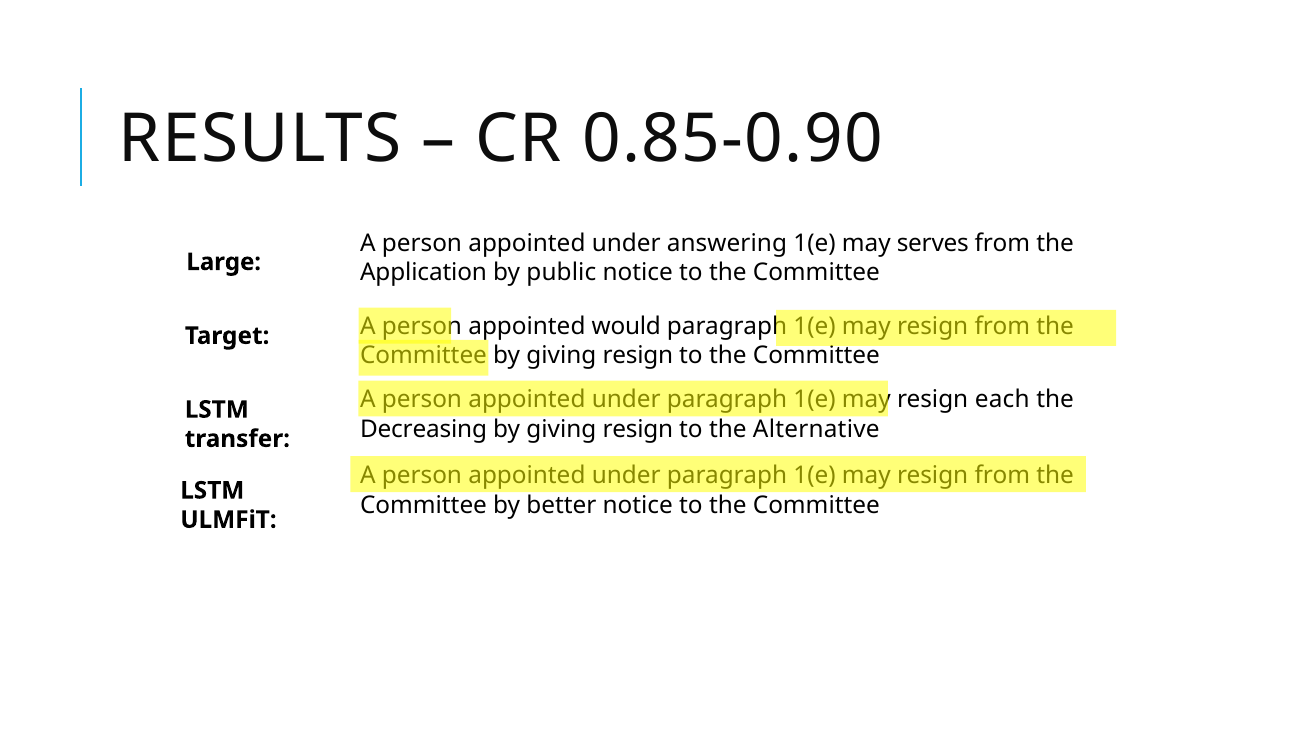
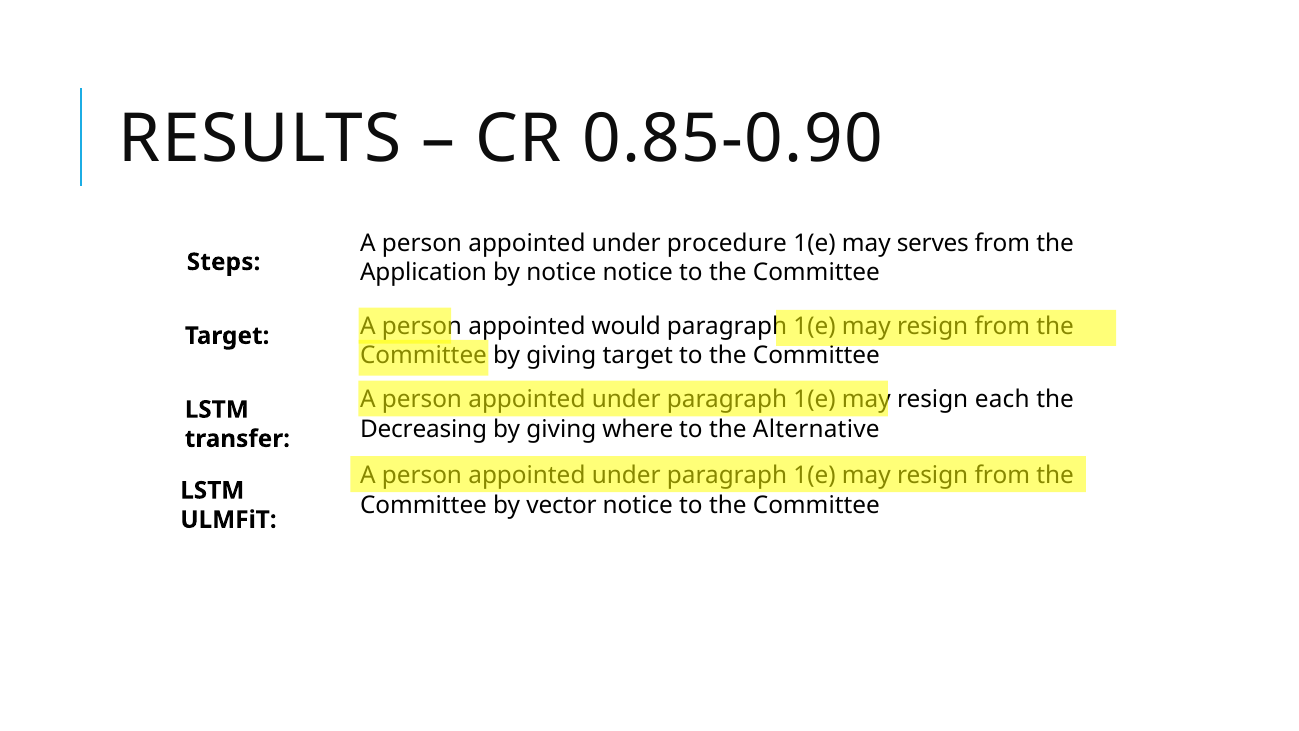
answering: answering -> procedure (727, 243)
Large: Large -> Steps (224, 262)
by public: public -> notice (561, 272)
resign: resign -> target (638, 355)
resign: resign -> where (638, 429)
better: better -> vector (562, 505)
